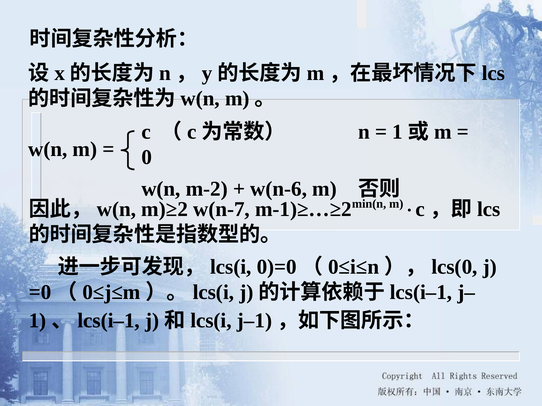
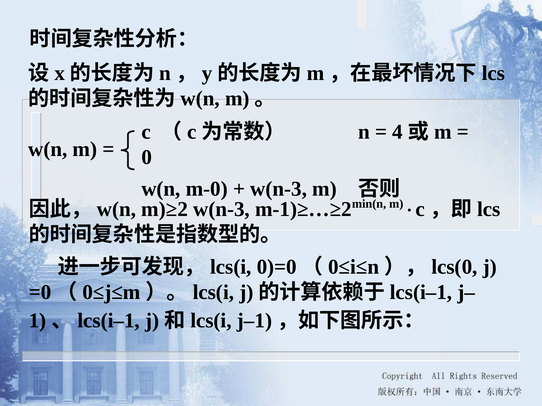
1: 1 -> 4 (398, 132)
m-2: m-2 -> m-0 (207, 189)
w(n-6: w(n-6 -> w(n-3 (279, 189)
m)≥2 w(n-7: w(n-7 -> w(n-3 (222, 209)
